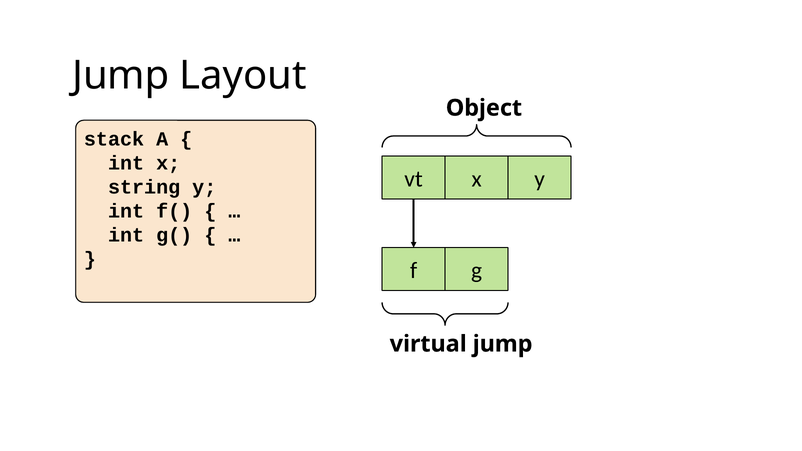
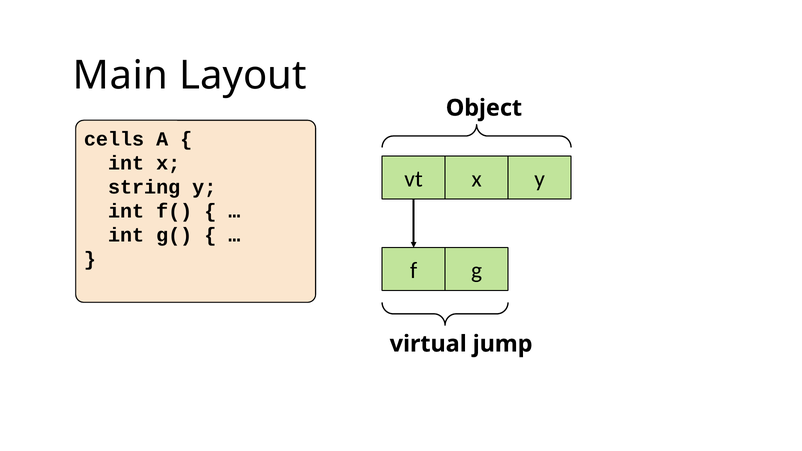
Jump: Jump -> Main (120, 76)
stack: stack -> cells (114, 139)
